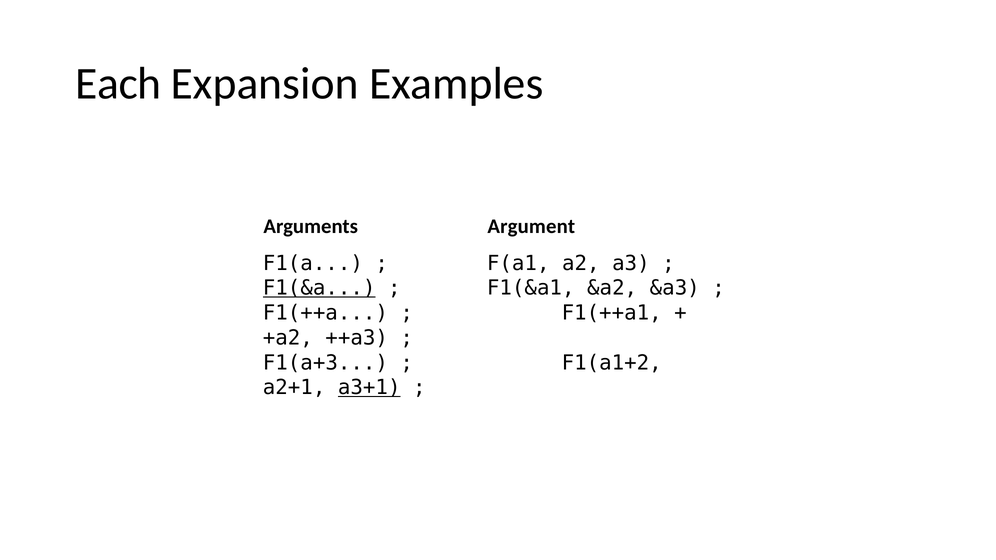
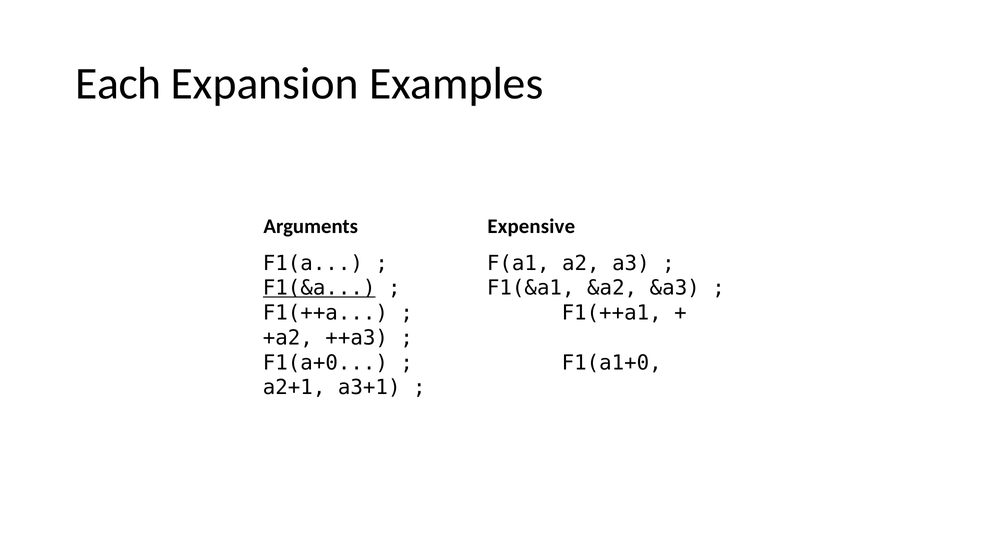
Argument: Argument -> Expensive (531, 227)
F1(a+3: F1(a+3 -> F1(a+0 (325, 363)
F1(a1+2: F1(a1+2 -> F1(a1+0 (612, 363)
a3+1 underline: present -> none (369, 388)
